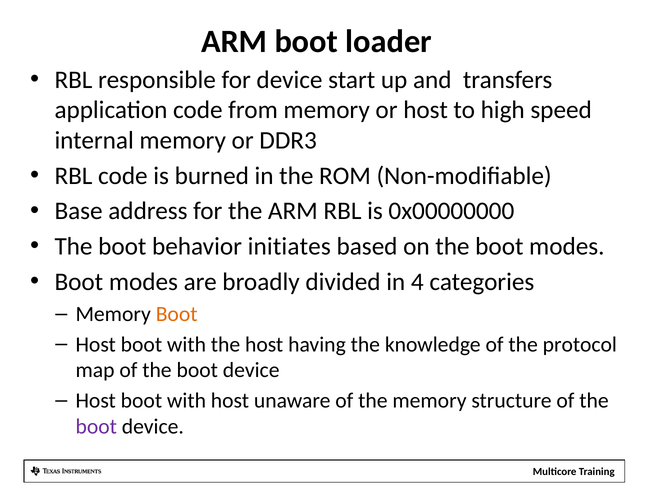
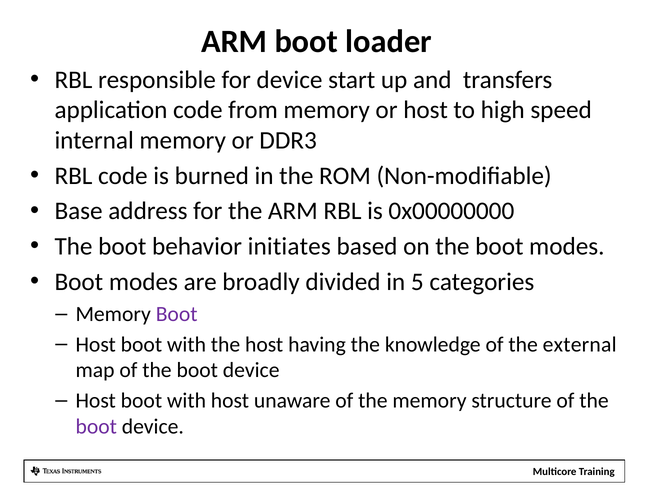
4: 4 -> 5 (417, 282)
Boot colour: orange -> purple (177, 314)
protocol: protocol -> external (580, 344)
